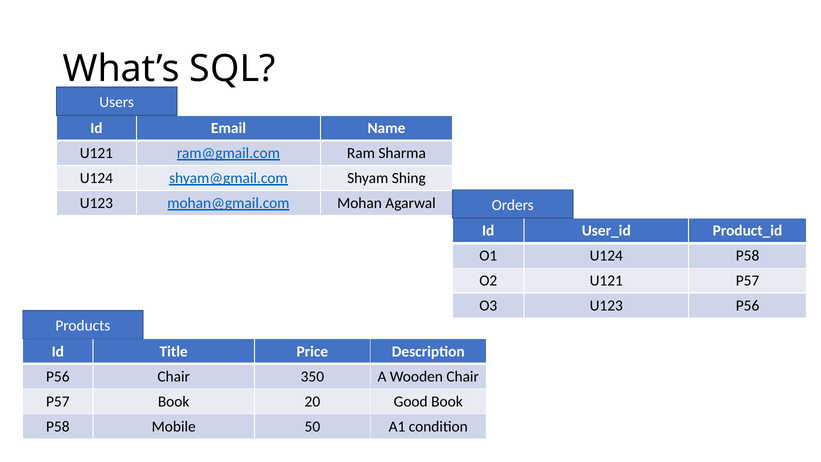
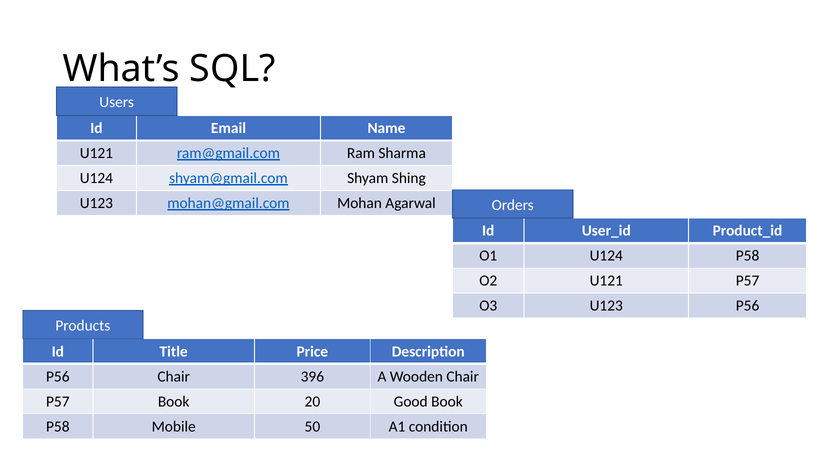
350: 350 -> 396 (312, 376)
